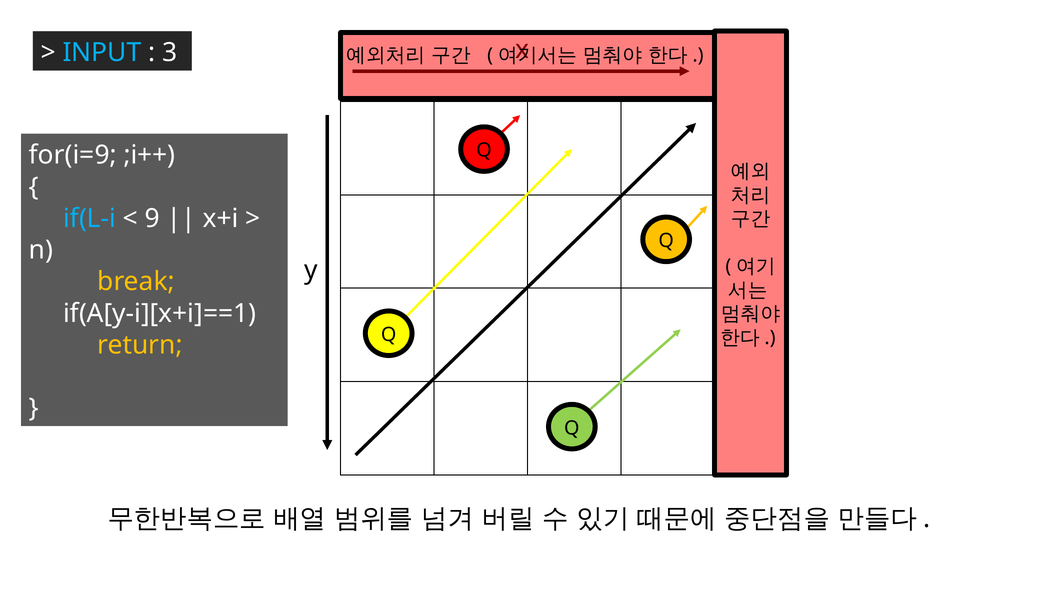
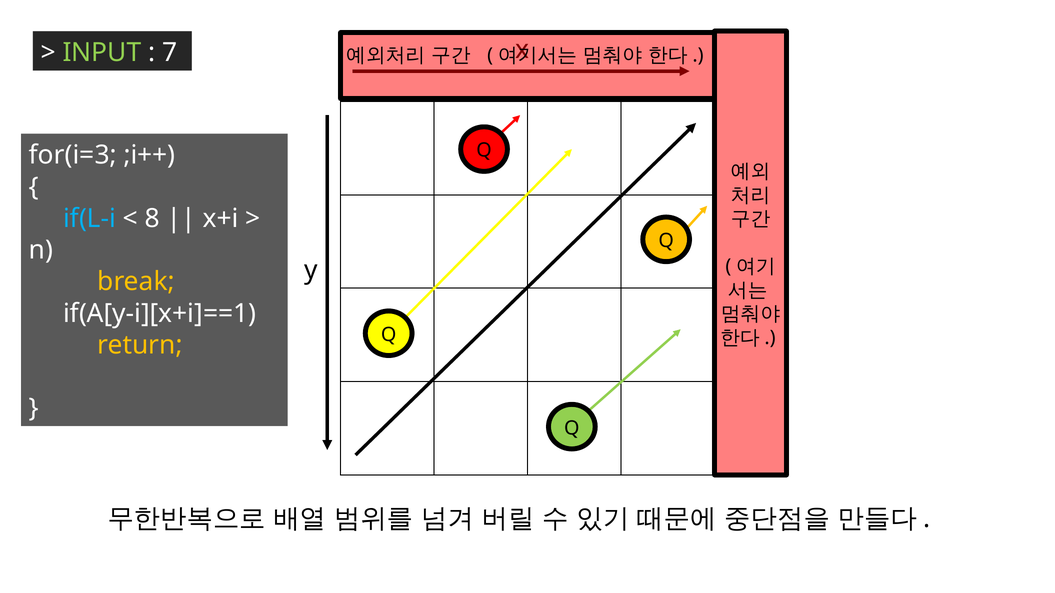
INPUT colour: light blue -> light green (102, 53)
3: 3 -> 7 (170, 53)
for(i=9: for(i=9 -> for(i=3 (73, 155)
9: 9 -> 8 (152, 219)
